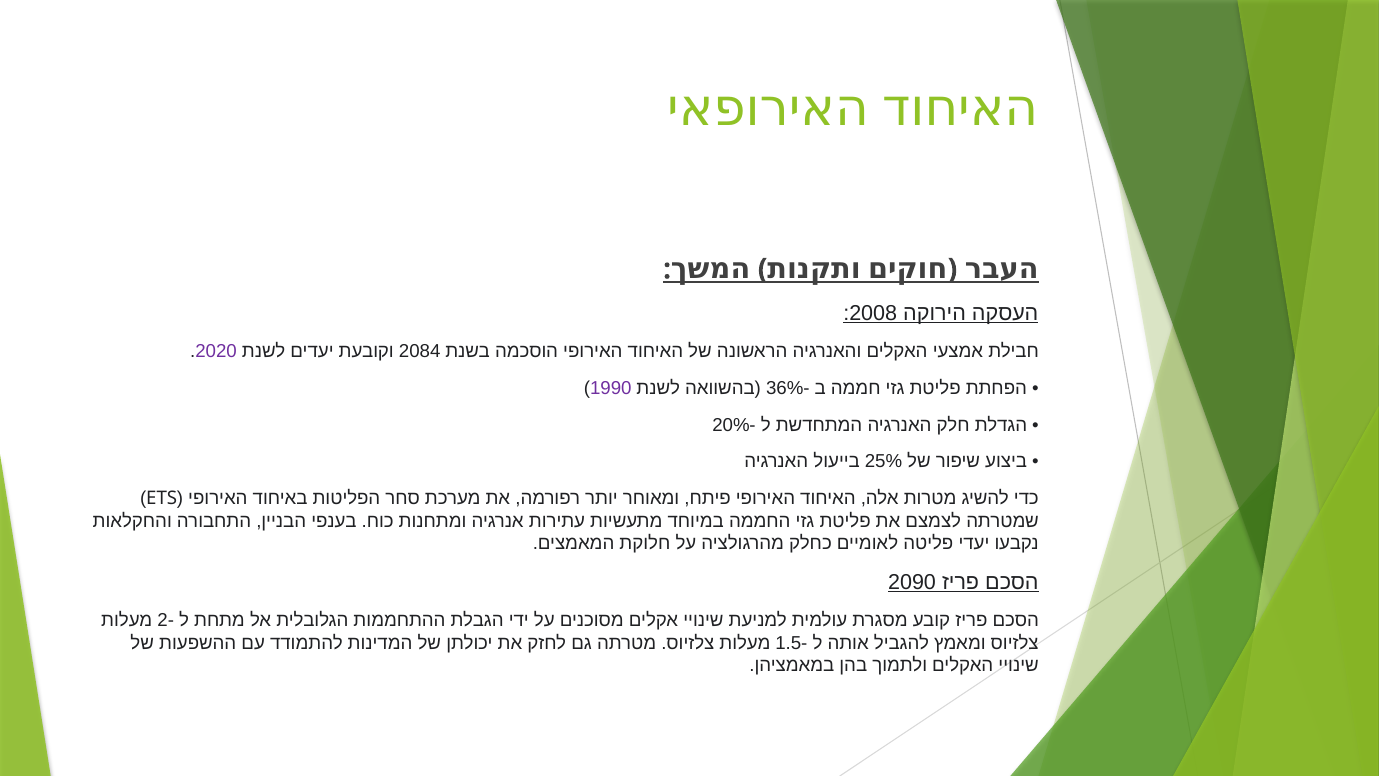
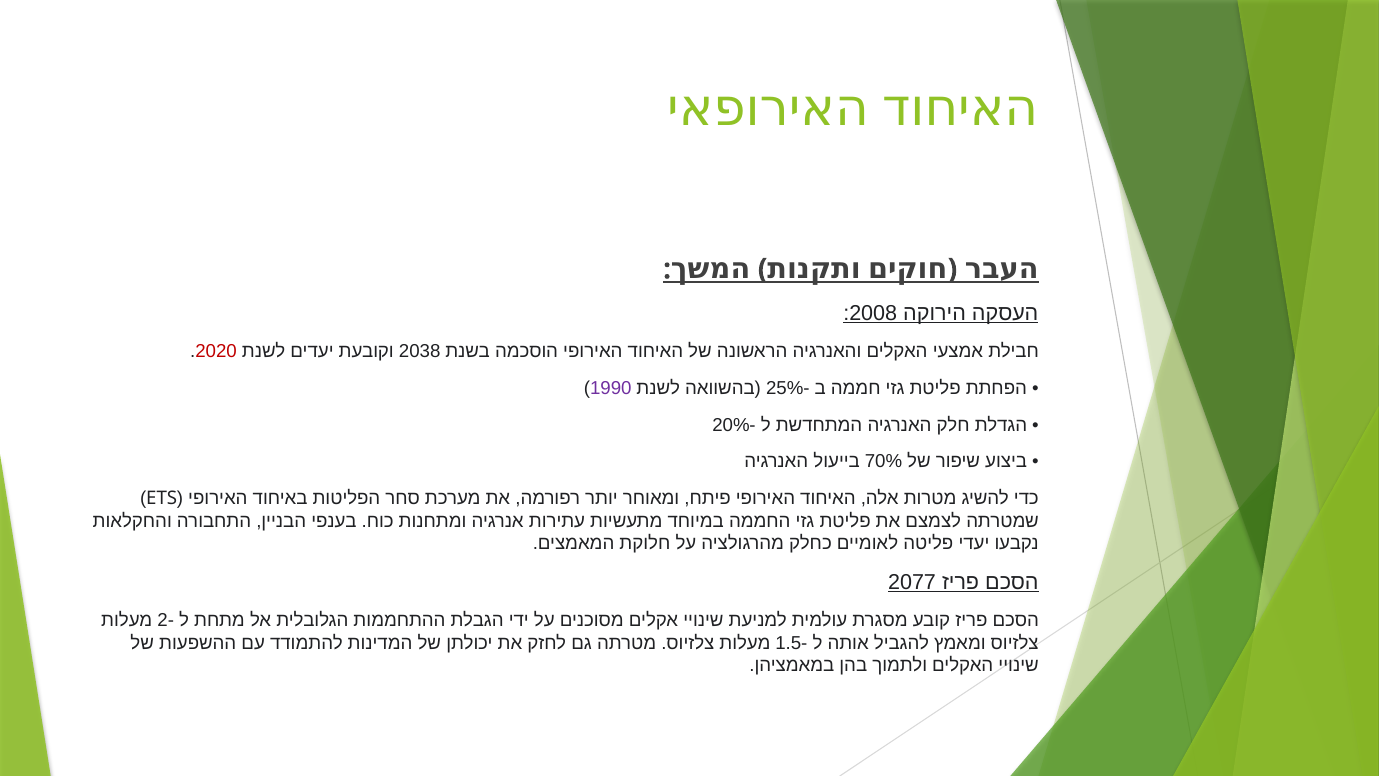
2020 colour: purple -> red (216, 351)
2084: 2084 -> 2038 (420, 351)
36%: 36% -> 25% (785, 388)
25%: 25% -> 70% (884, 462)
2090: 2090 -> 2077 (912, 582)
